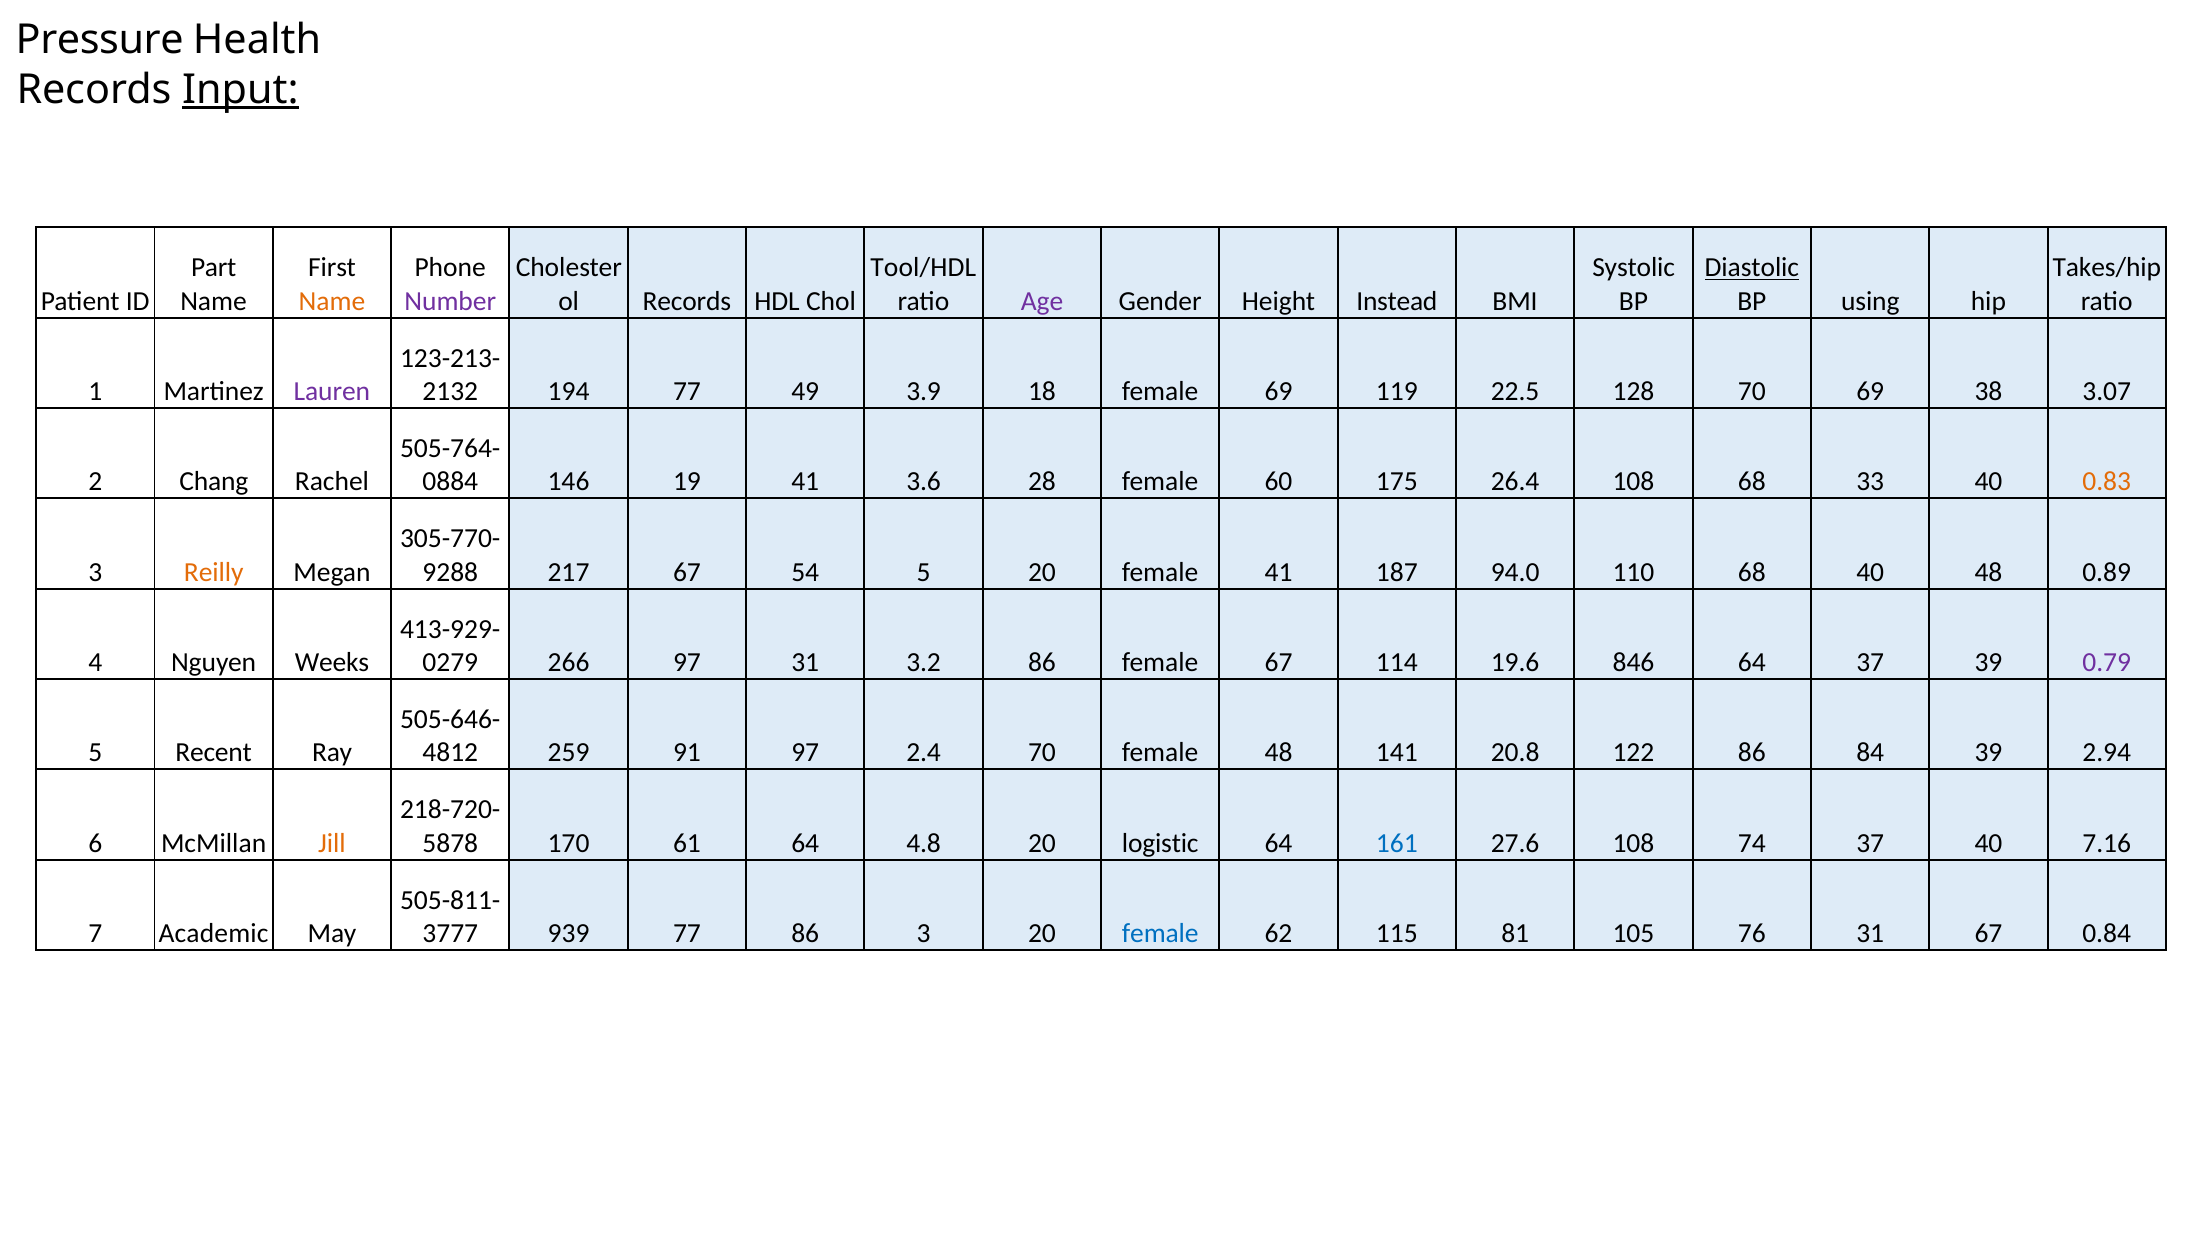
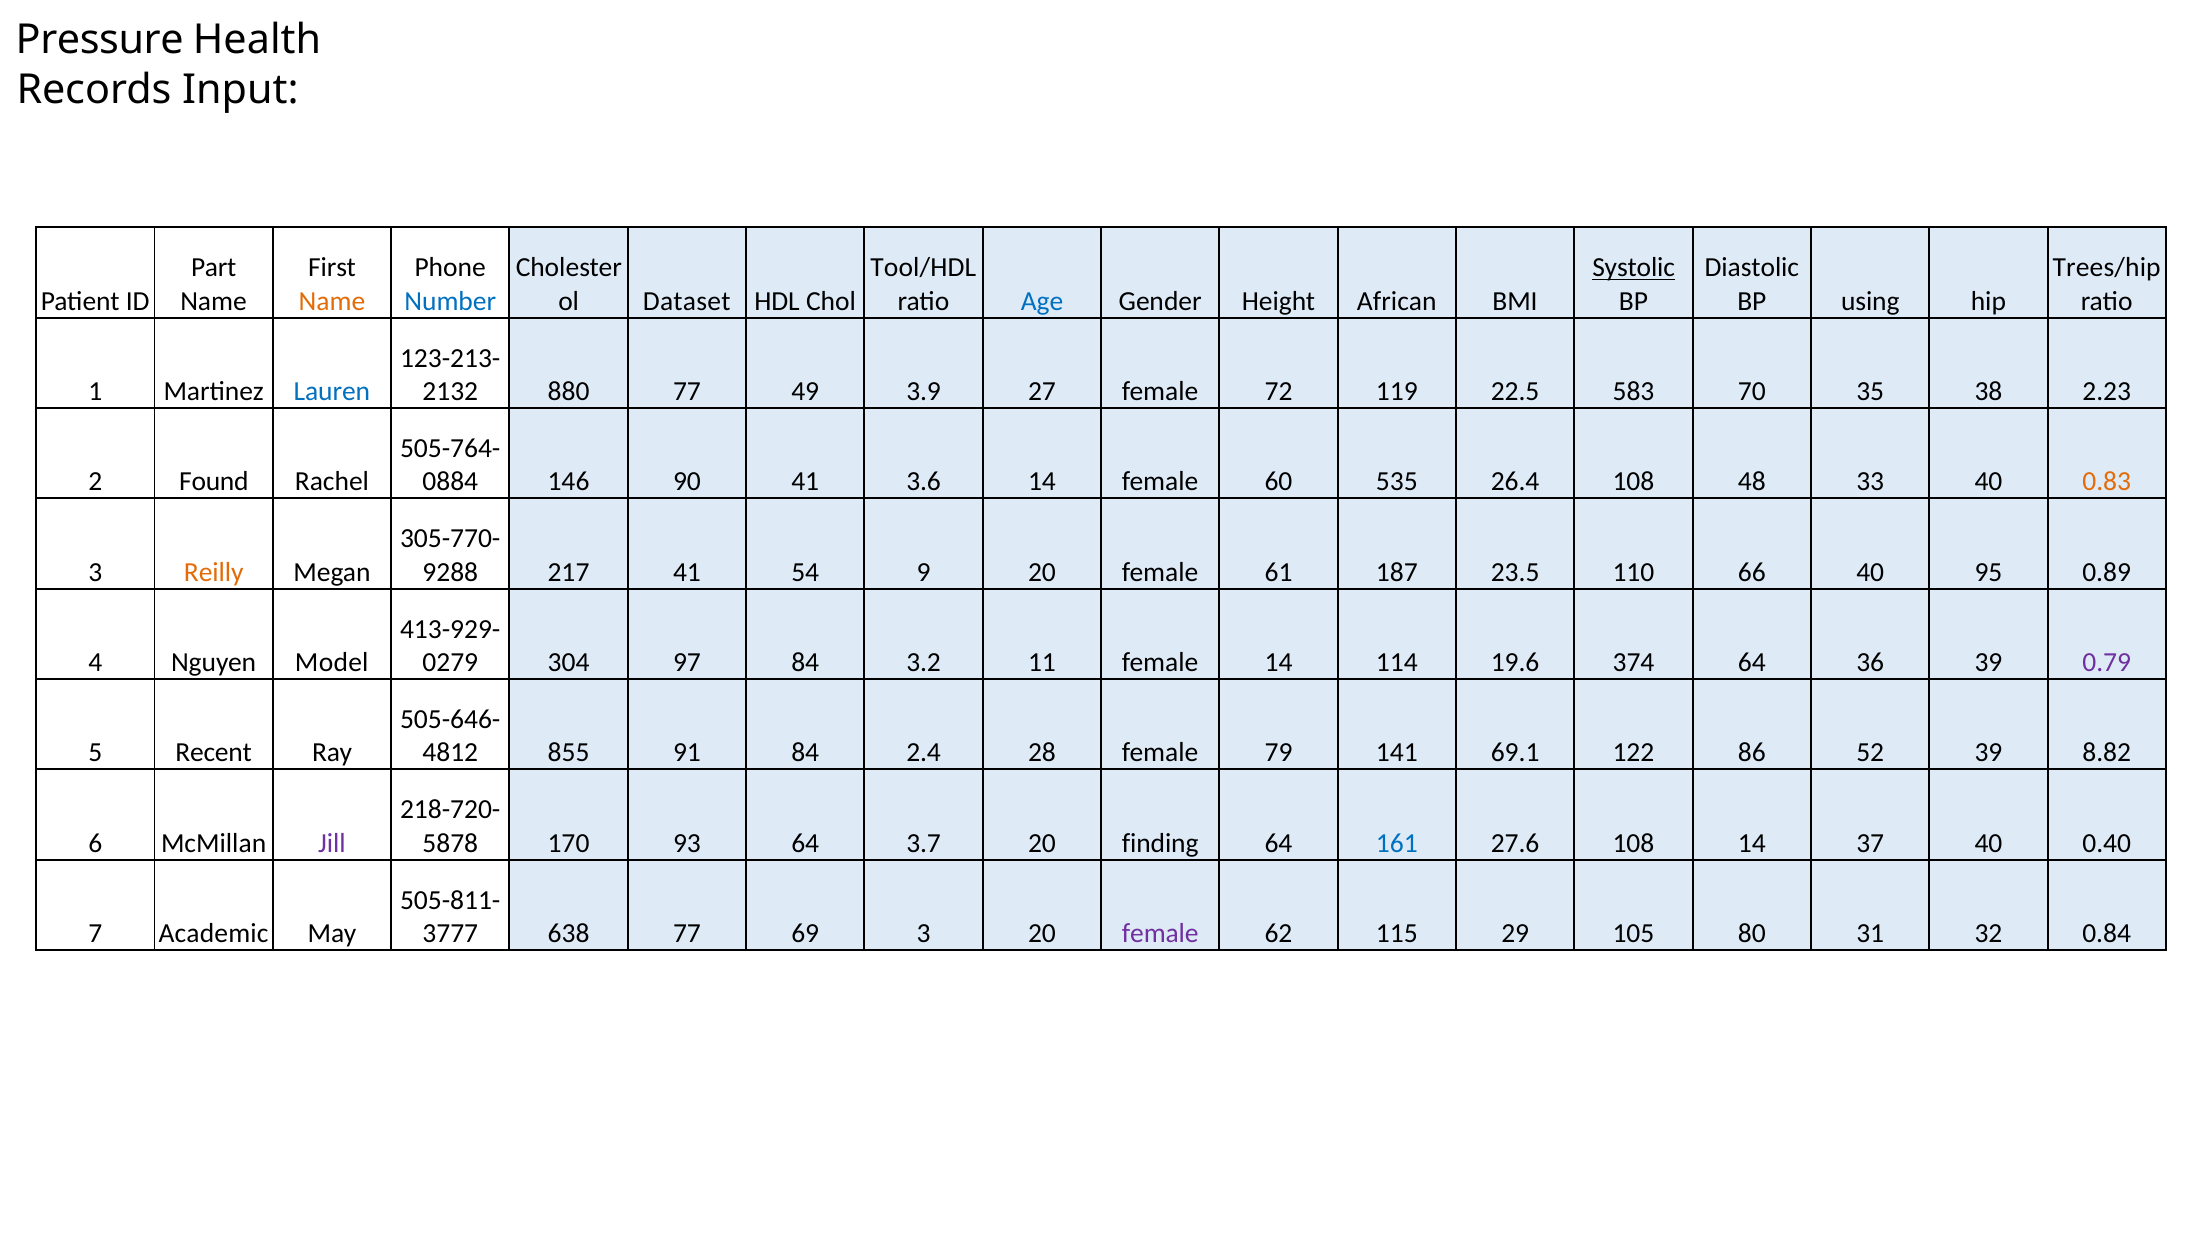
Input underline: present -> none (240, 90)
Systolic underline: none -> present (1634, 268)
Diastolic underline: present -> none (1752, 268)
Takes/hip: Takes/hip -> Trees/hip (2107, 268)
Number colour: purple -> blue (450, 301)
Records: Records -> Dataset (687, 301)
Age colour: purple -> blue (1042, 301)
Instead: Instead -> African (1397, 301)
Lauren colour: purple -> blue (332, 392)
194: 194 -> 880 (569, 392)
18: 18 -> 27 (1042, 392)
female 69: 69 -> 72 (1279, 392)
128: 128 -> 583 (1633, 392)
70 69: 69 -> 35 (1870, 392)
3.07: 3.07 -> 2.23 (2107, 392)
Chang: Chang -> Found (214, 482)
19: 19 -> 90 (687, 482)
3.6 28: 28 -> 14 (1042, 482)
175: 175 -> 535 (1397, 482)
108 68: 68 -> 48 (1752, 482)
217 67: 67 -> 41 (687, 572)
54 5: 5 -> 9 (924, 572)
female 41: 41 -> 61 (1279, 572)
94.0: 94.0 -> 23.5 (1515, 572)
110 68: 68 -> 66 (1752, 572)
40 48: 48 -> 95 (1989, 572)
Weeks: Weeks -> Model (332, 663)
266: 266 -> 304 (569, 663)
97 31: 31 -> 84 (805, 663)
3.2 86: 86 -> 11 (1042, 663)
female 67: 67 -> 14 (1279, 663)
846: 846 -> 374 (1633, 663)
64 37: 37 -> 36 (1870, 663)
259: 259 -> 855 (569, 753)
91 97: 97 -> 84 (805, 753)
2.4 70: 70 -> 28 (1042, 753)
female 48: 48 -> 79 (1279, 753)
20.8: 20.8 -> 69.1 (1515, 753)
84: 84 -> 52 (1870, 753)
2.94: 2.94 -> 8.82 (2107, 753)
Jill colour: orange -> purple (332, 843)
61: 61 -> 93 (687, 843)
4.8: 4.8 -> 3.7 (924, 843)
logistic: logistic -> finding (1160, 843)
108 74: 74 -> 14 (1752, 843)
7.16: 7.16 -> 0.40 (2107, 843)
939: 939 -> 638 (569, 934)
77 86: 86 -> 69 (805, 934)
female colour: blue -> purple (1160, 934)
81: 81 -> 29 (1515, 934)
76: 76 -> 80 (1752, 934)
31 67: 67 -> 32 (1989, 934)
